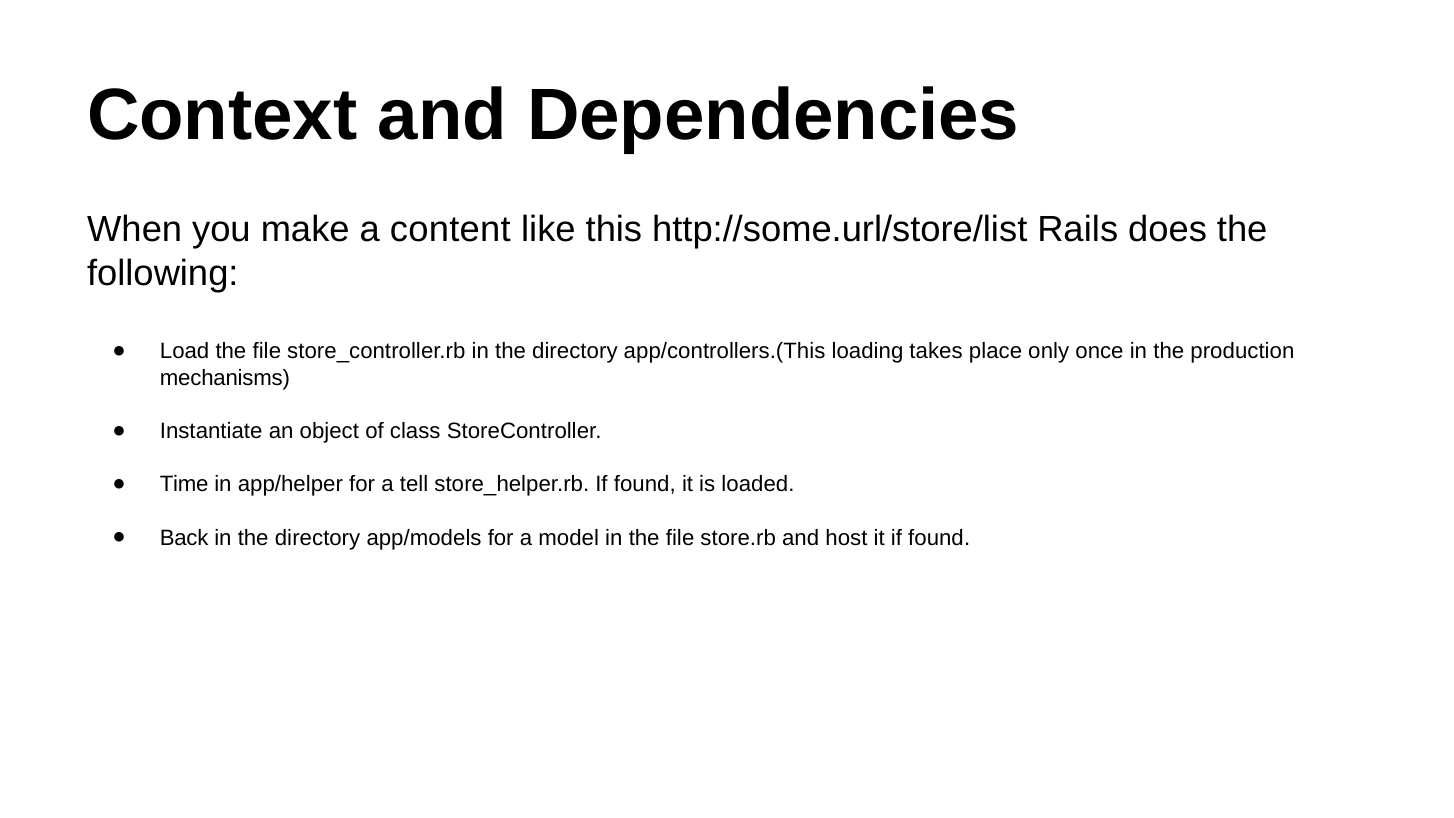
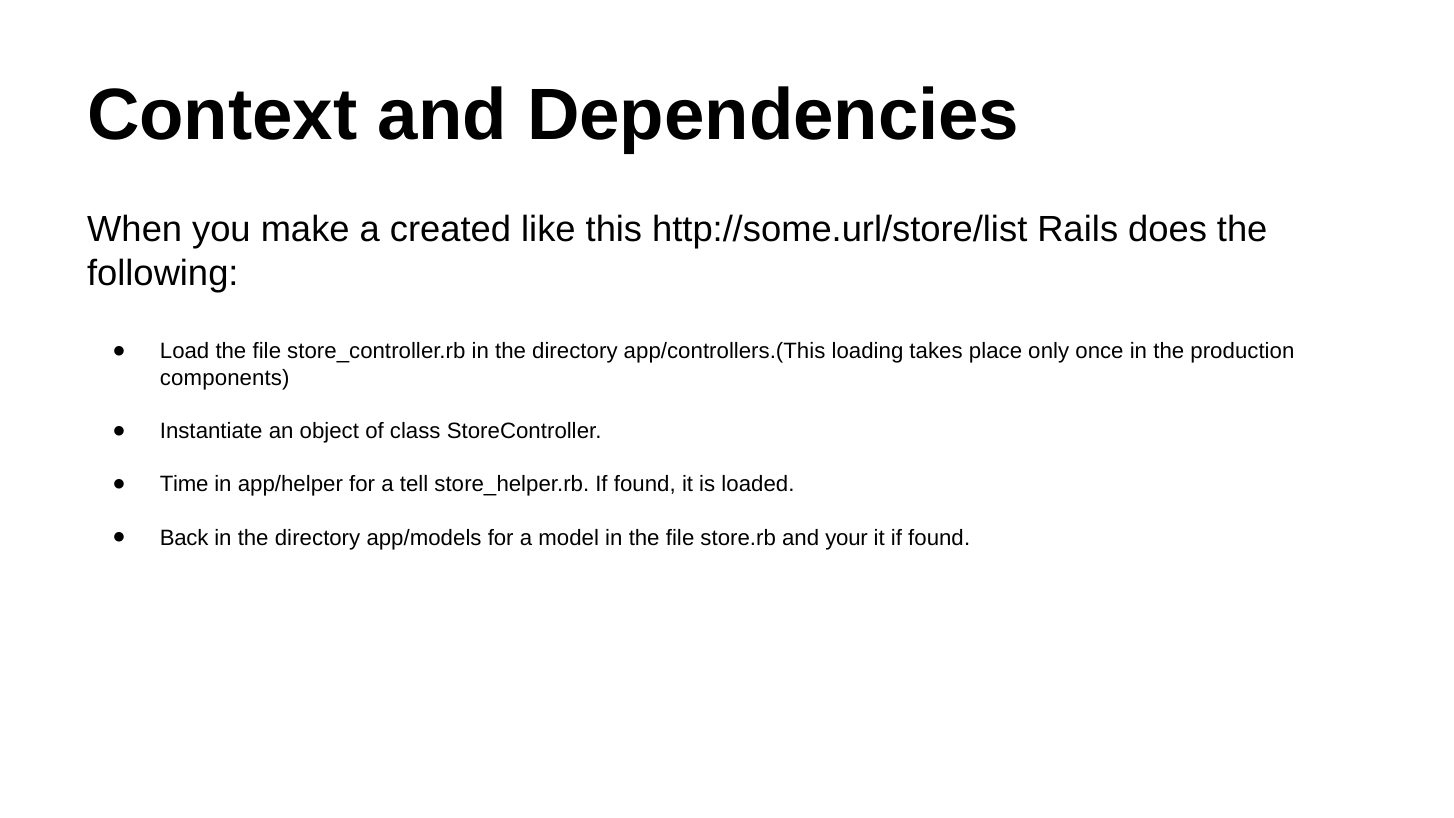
content: content -> created (451, 230)
mechanisms: mechanisms -> components (225, 378)
host: host -> your (847, 538)
